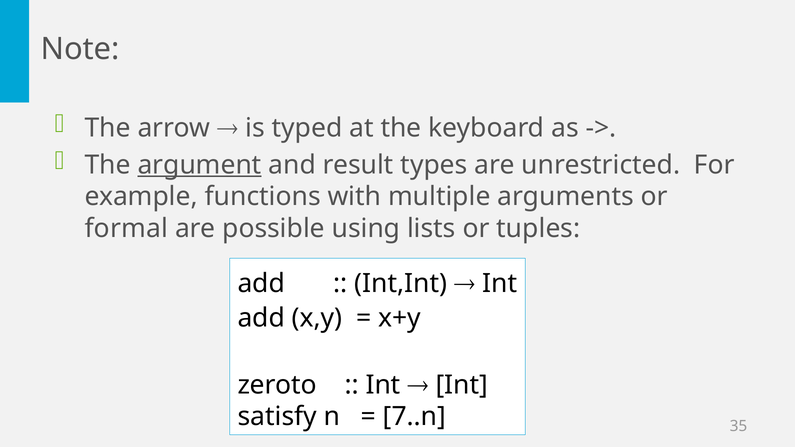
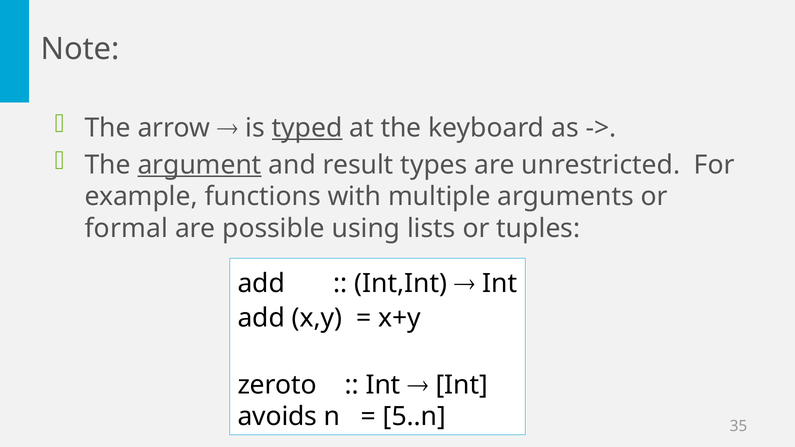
typed underline: none -> present (307, 128)
satisfy: satisfy -> avoids (277, 417)
7..n: 7..n -> 5..n (414, 417)
